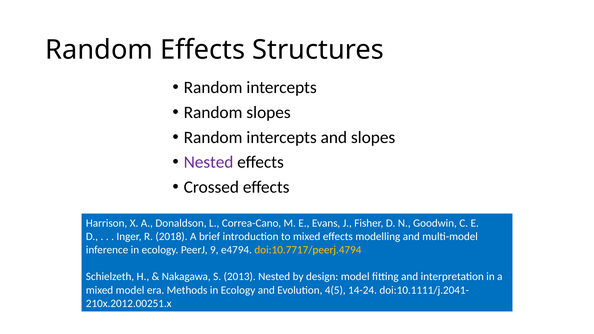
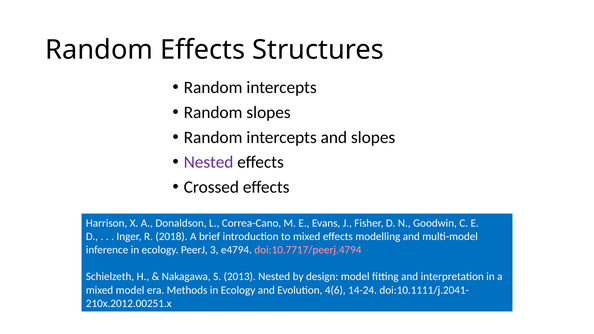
9: 9 -> 3 (214, 250)
doi:10.7717/peerj.4794 colour: yellow -> pink (308, 250)
4(5: 4(5 -> 4(6 (335, 290)
